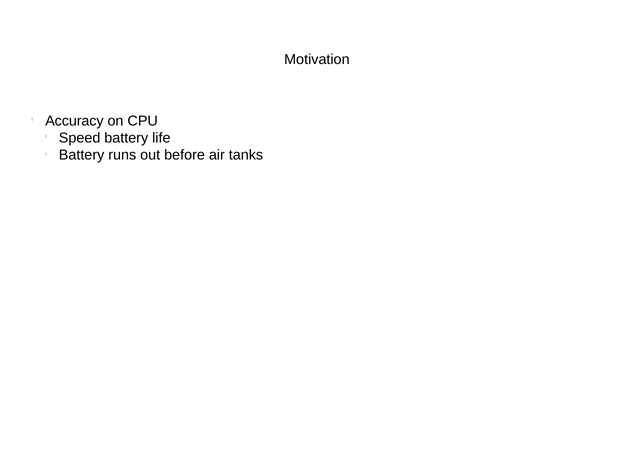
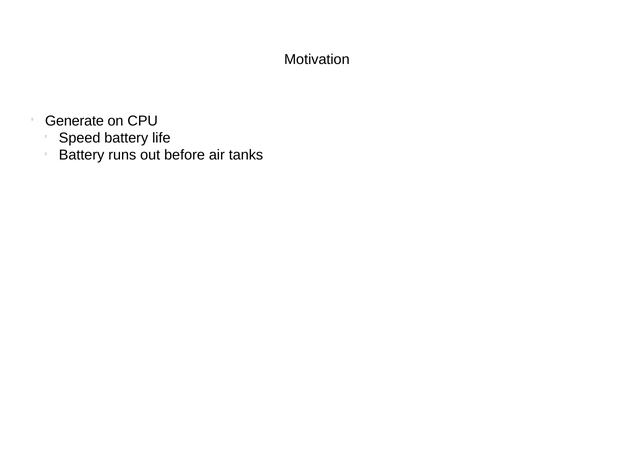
Accuracy: Accuracy -> Generate (74, 121)
